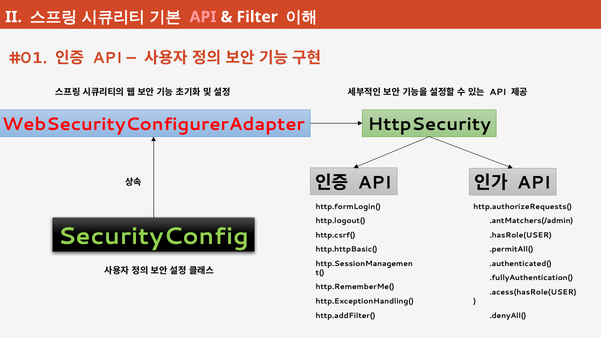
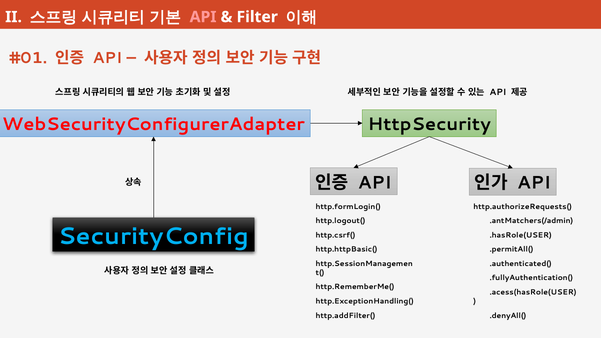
SecurityConfig colour: light green -> light blue (153, 236)
